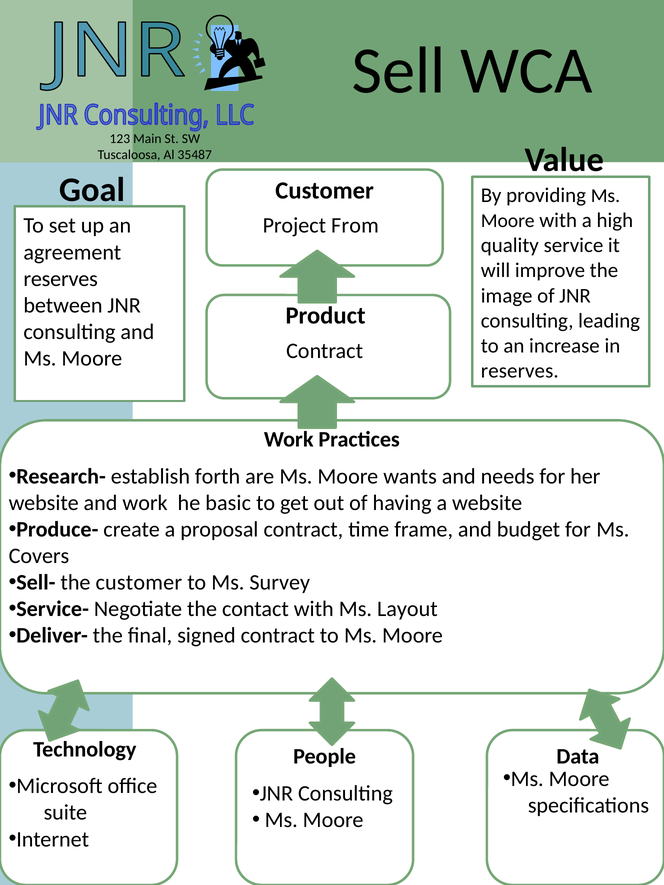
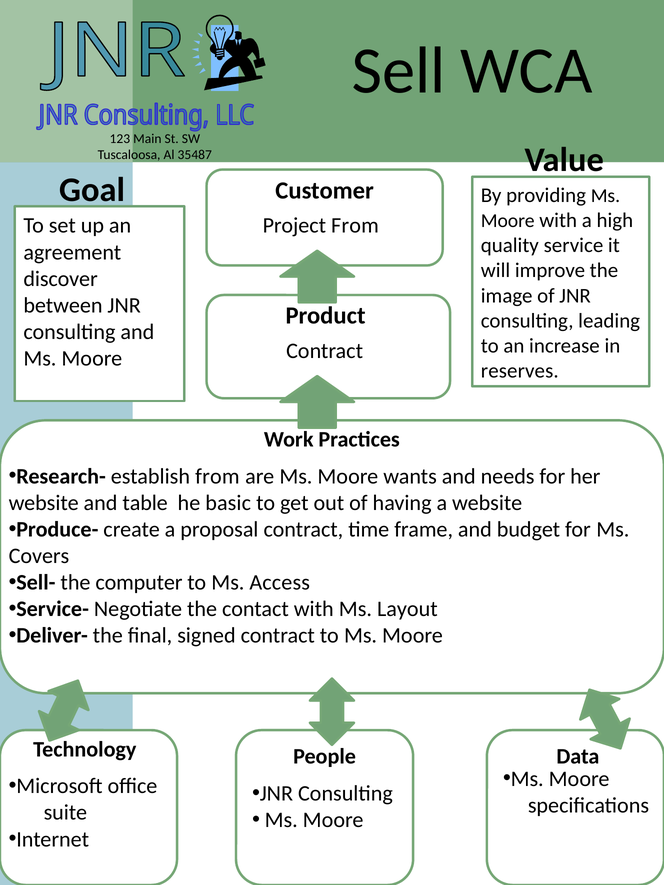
reserves: reserves -> discover (61, 279)
establish forth: forth -> from (217, 477)
and work: work -> table (145, 503)
the customer: customer -> computer (139, 583)
Survey: Survey -> Access (280, 583)
